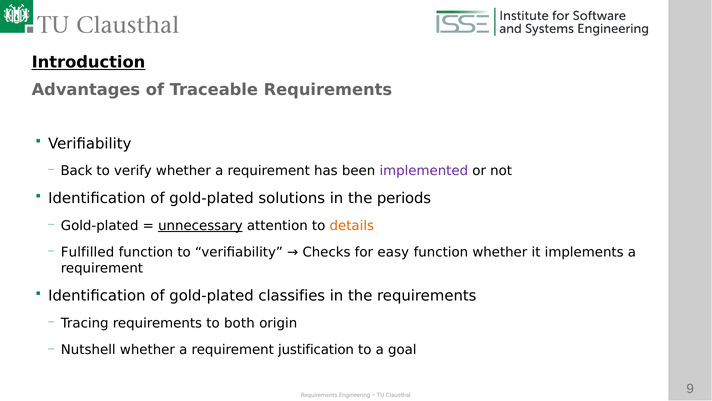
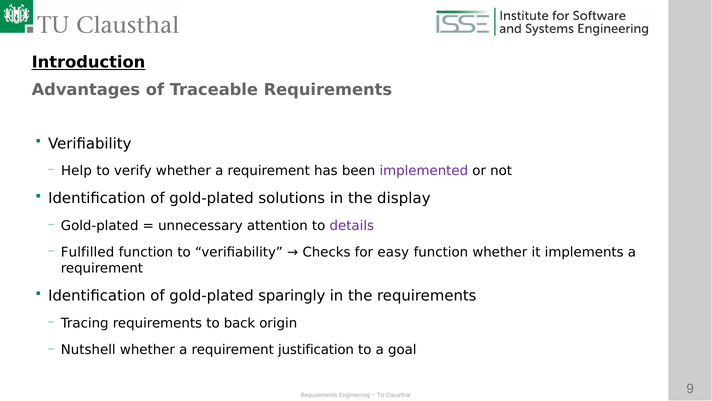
Back: Back -> Help (76, 171)
periods: periods -> display (404, 198)
unnecessary underline: present -> none (200, 226)
details colour: orange -> purple (352, 226)
classifies: classifies -> sparingly (292, 296)
both: both -> back (240, 323)
